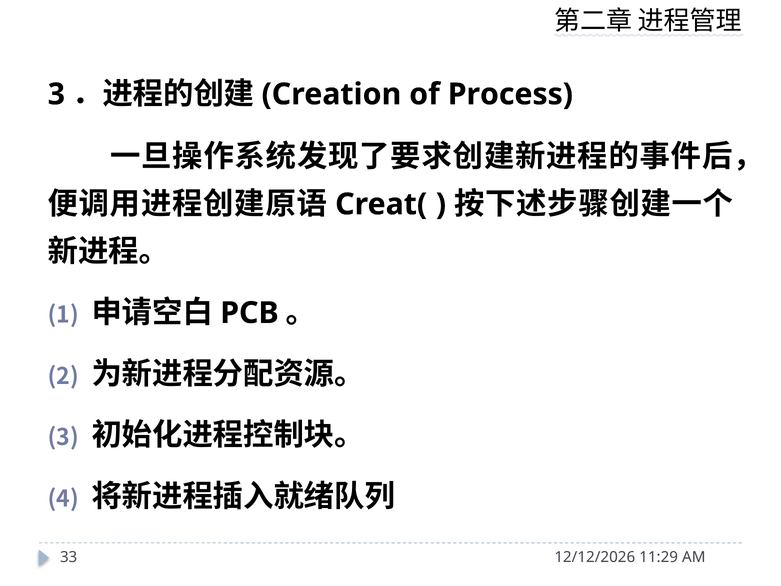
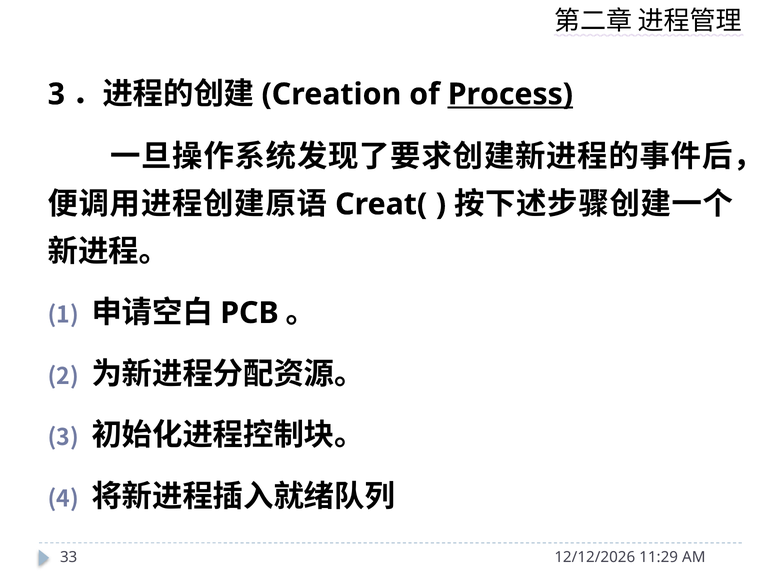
Process underline: none -> present (510, 94)
